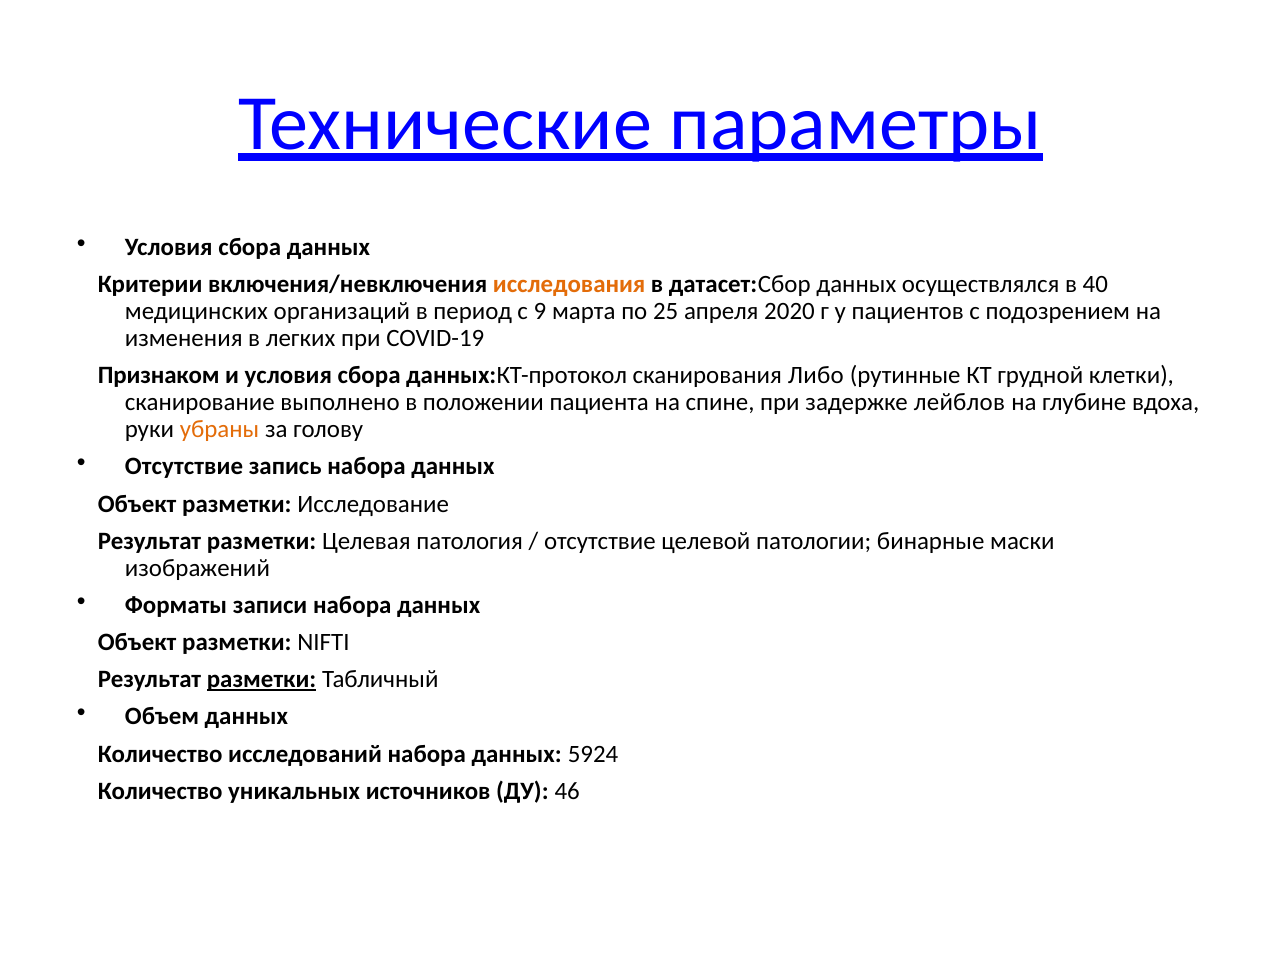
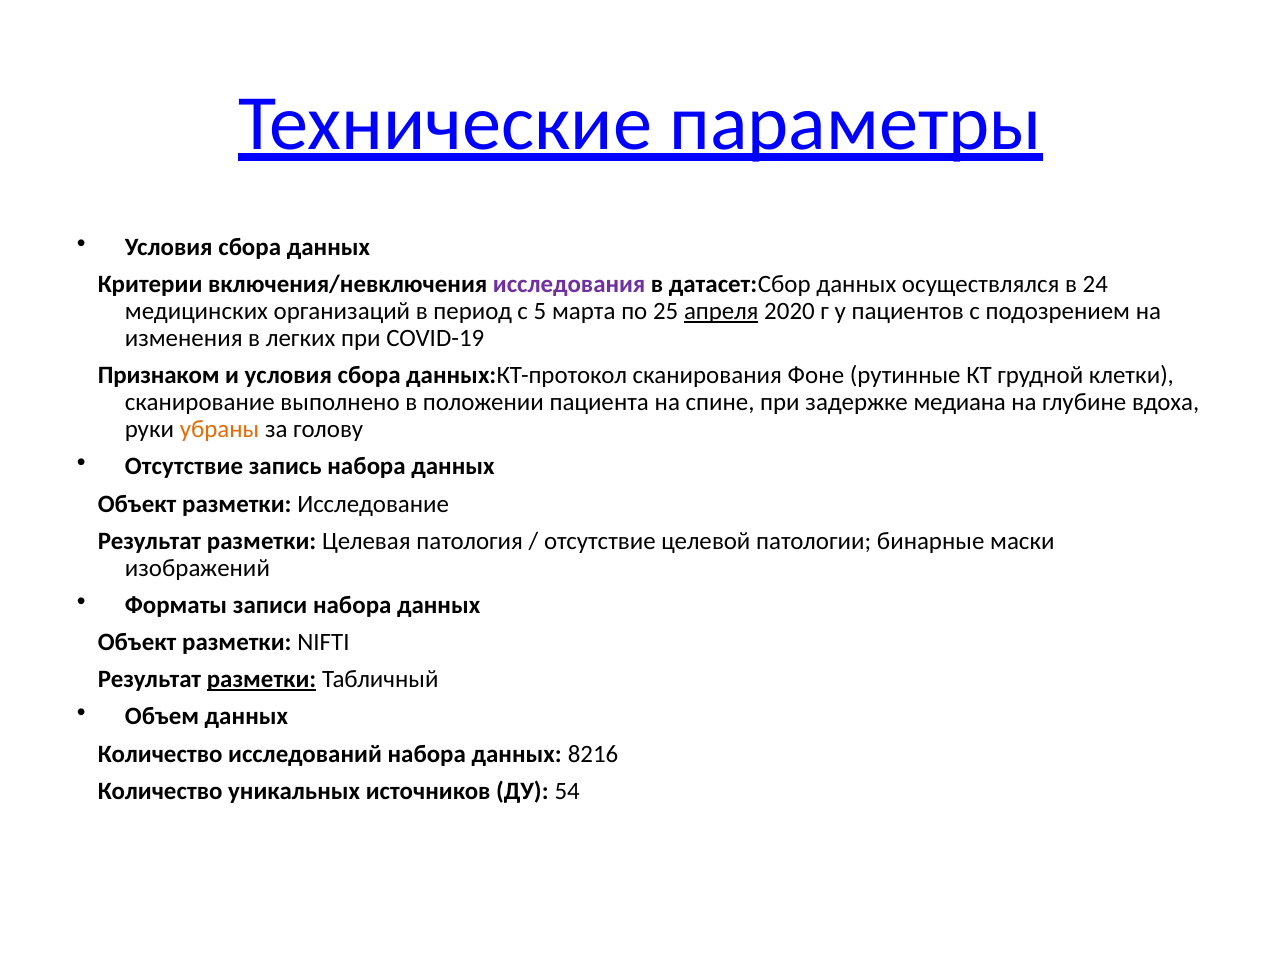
исследования colour: orange -> purple (569, 284)
40: 40 -> 24 (1095, 284)
9: 9 -> 5 (540, 311)
апреля underline: none -> present (721, 311)
Либо: Либо -> Фоне (816, 375)
лейблов: лейблов -> медиана (960, 402)
5924: 5924 -> 8216 (593, 754)
46: 46 -> 54 (567, 791)
